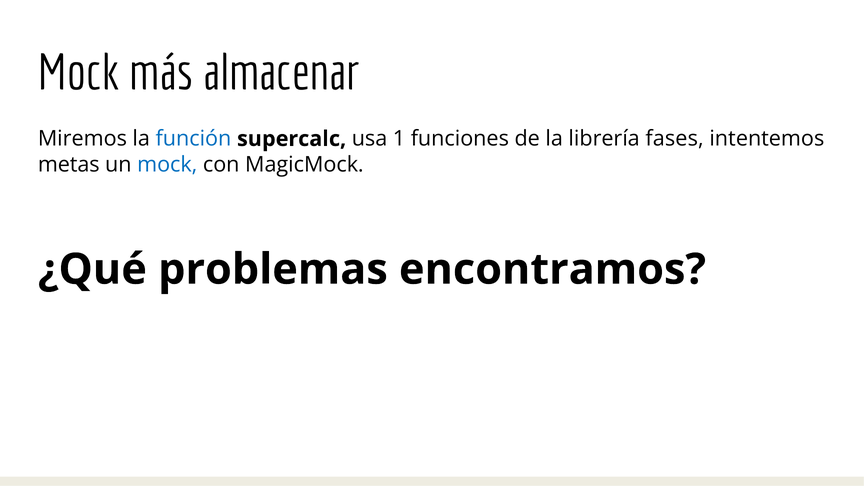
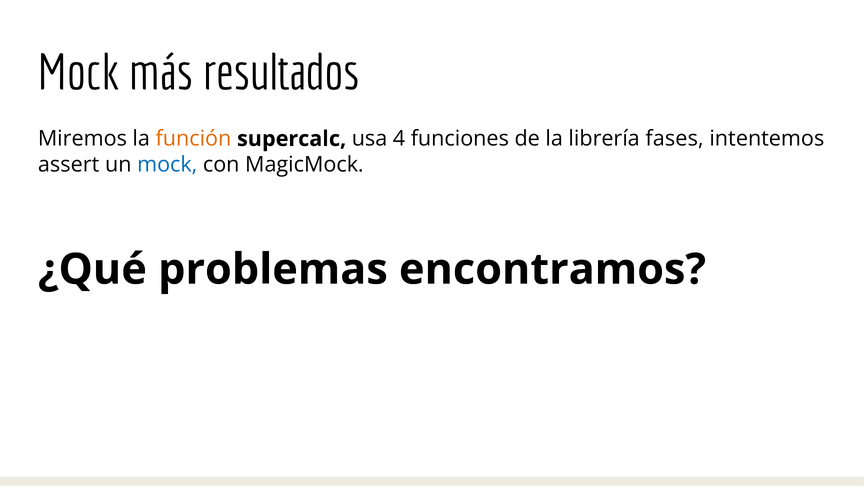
almacenar: almacenar -> resultados (282, 73)
función colour: blue -> orange (193, 139)
1: 1 -> 4 (399, 139)
metas: metas -> assert (69, 165)
